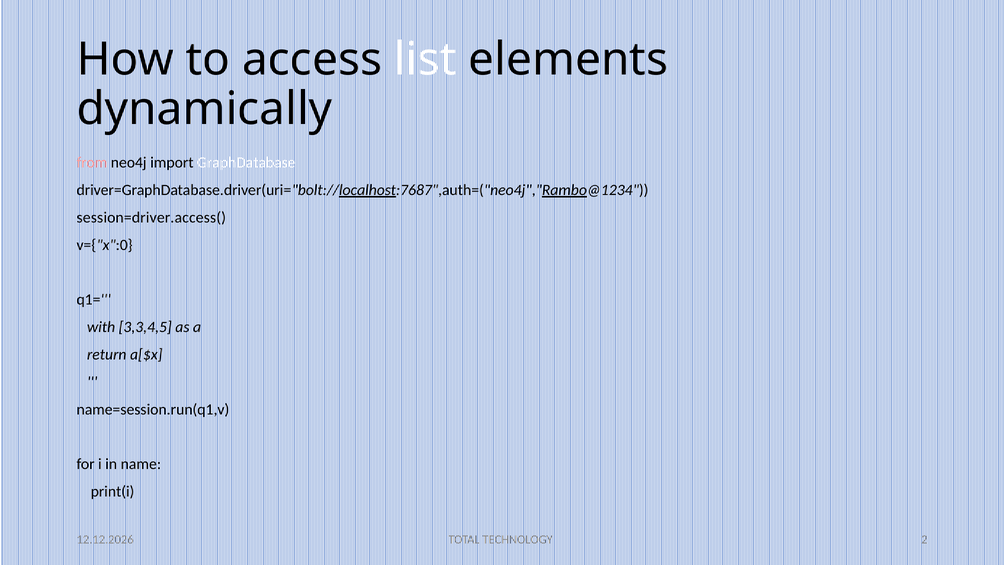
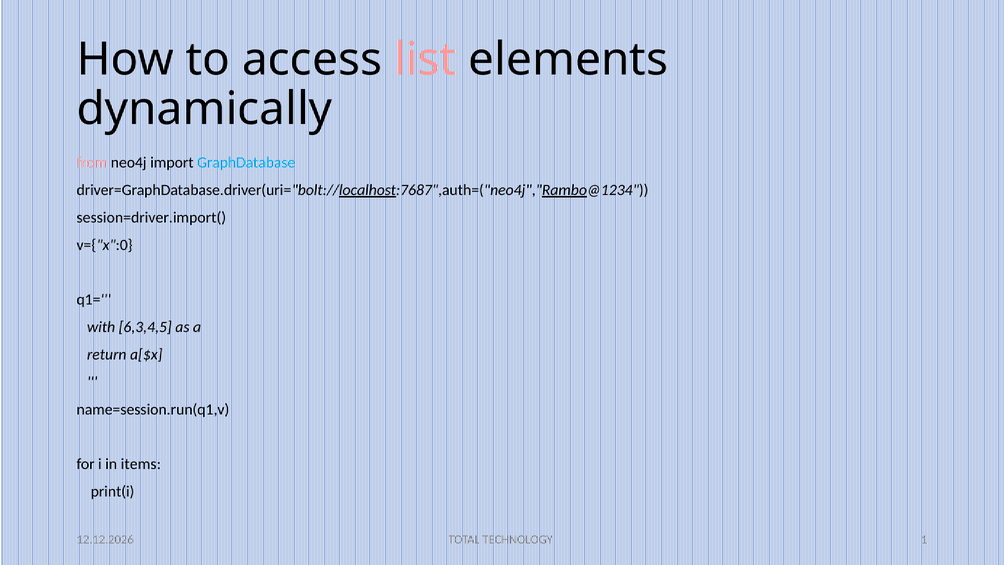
list colour: white -> pink (425, 59)
GraphDatabase colour: white -> light blue (246, 162)
session=driver.access(: session=driver.access( -> session=driver.import( (151, 217)
3,3,4,5: 3,3,4,5 -> 6,3,4,5 (145, 327)
name: name -> items (141, 464)
2: 2 -> 1 (924, 539)
